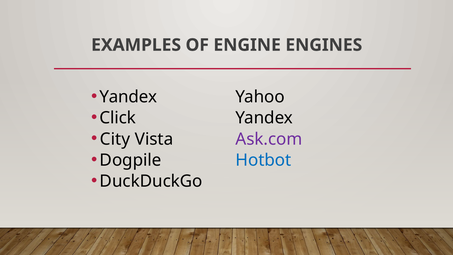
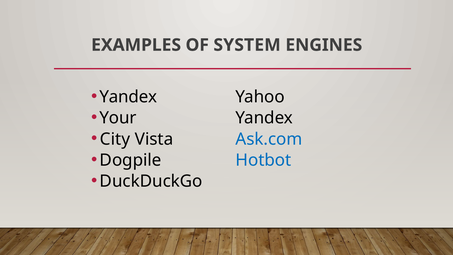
ENGINE: ENGINE -> SYSTEM (247, 45)
Click: Click -> Your (118, 118)
Ask.com colour: purple -> blue (269, 139)
